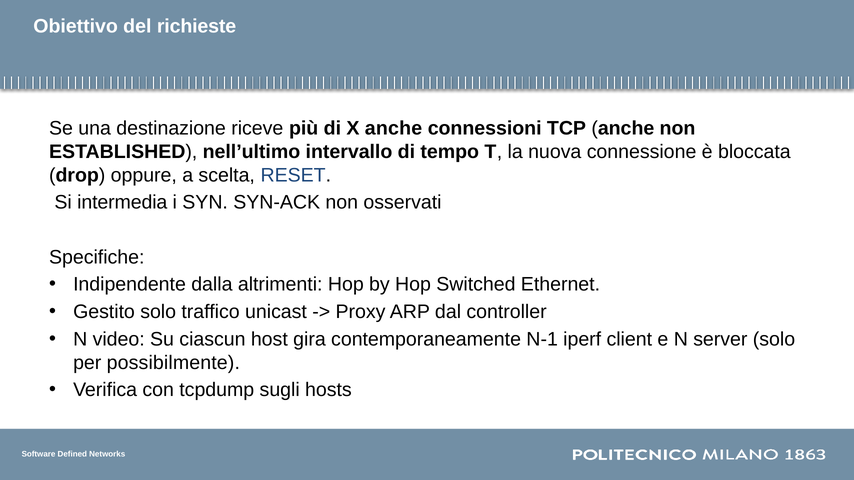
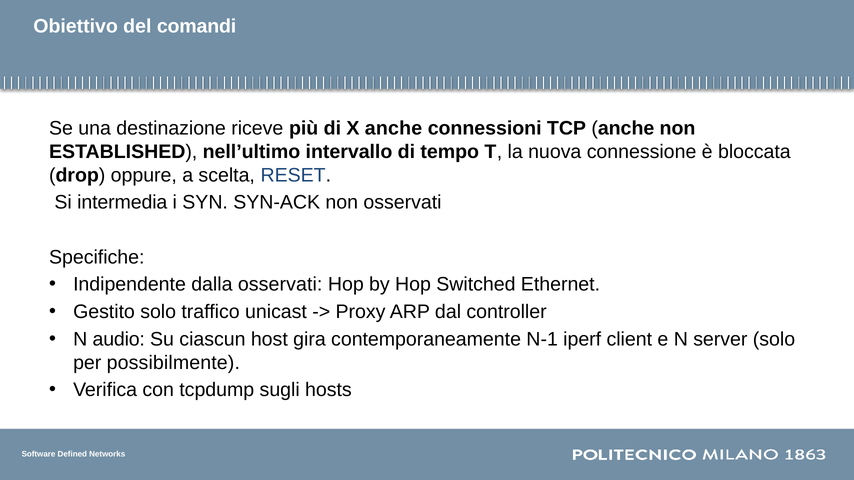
richieste: richieste -> comandi (197, 26)
dalla altrimenti: altrimenti -> osservati (280, 285)
video: video -> audio (119, 339)
